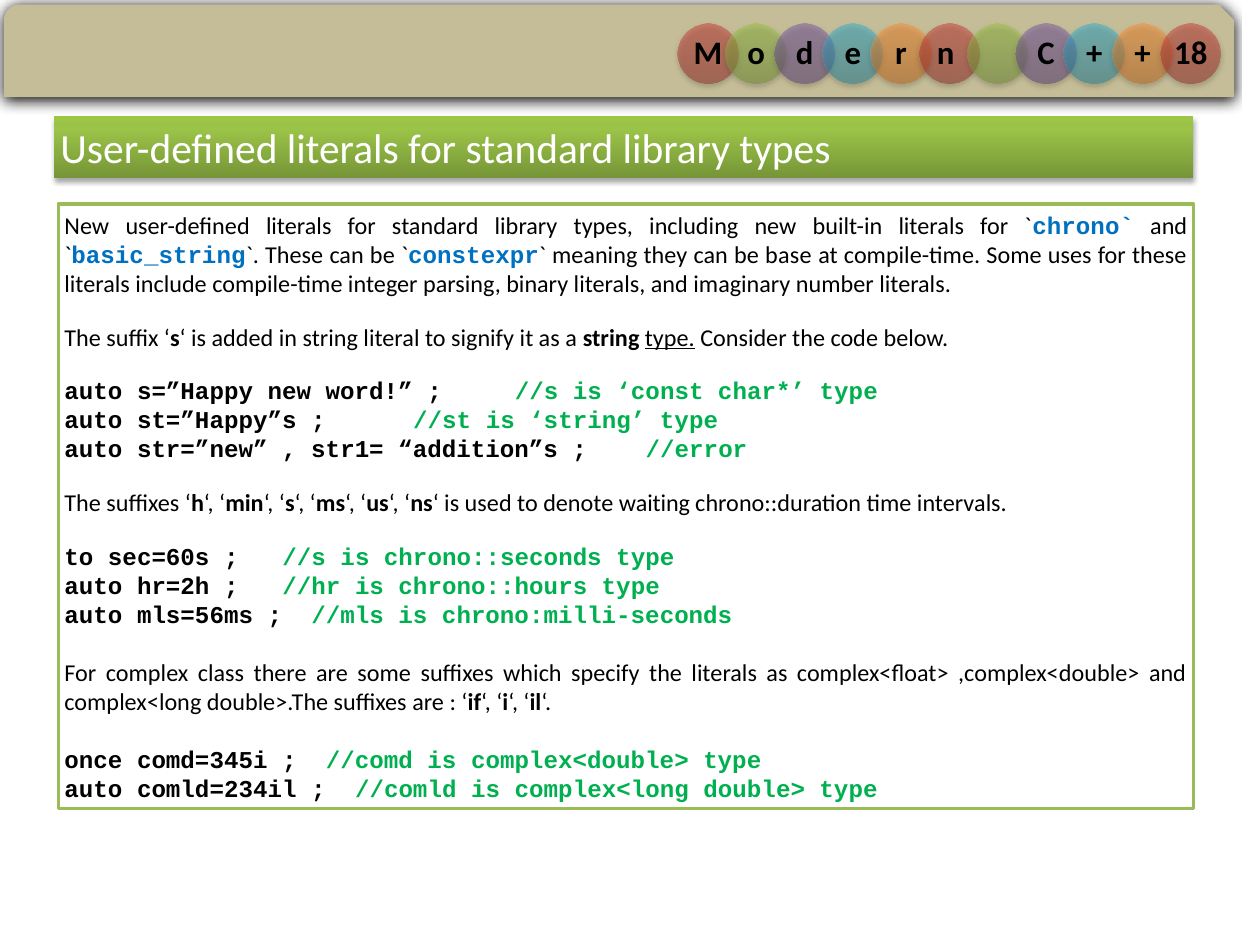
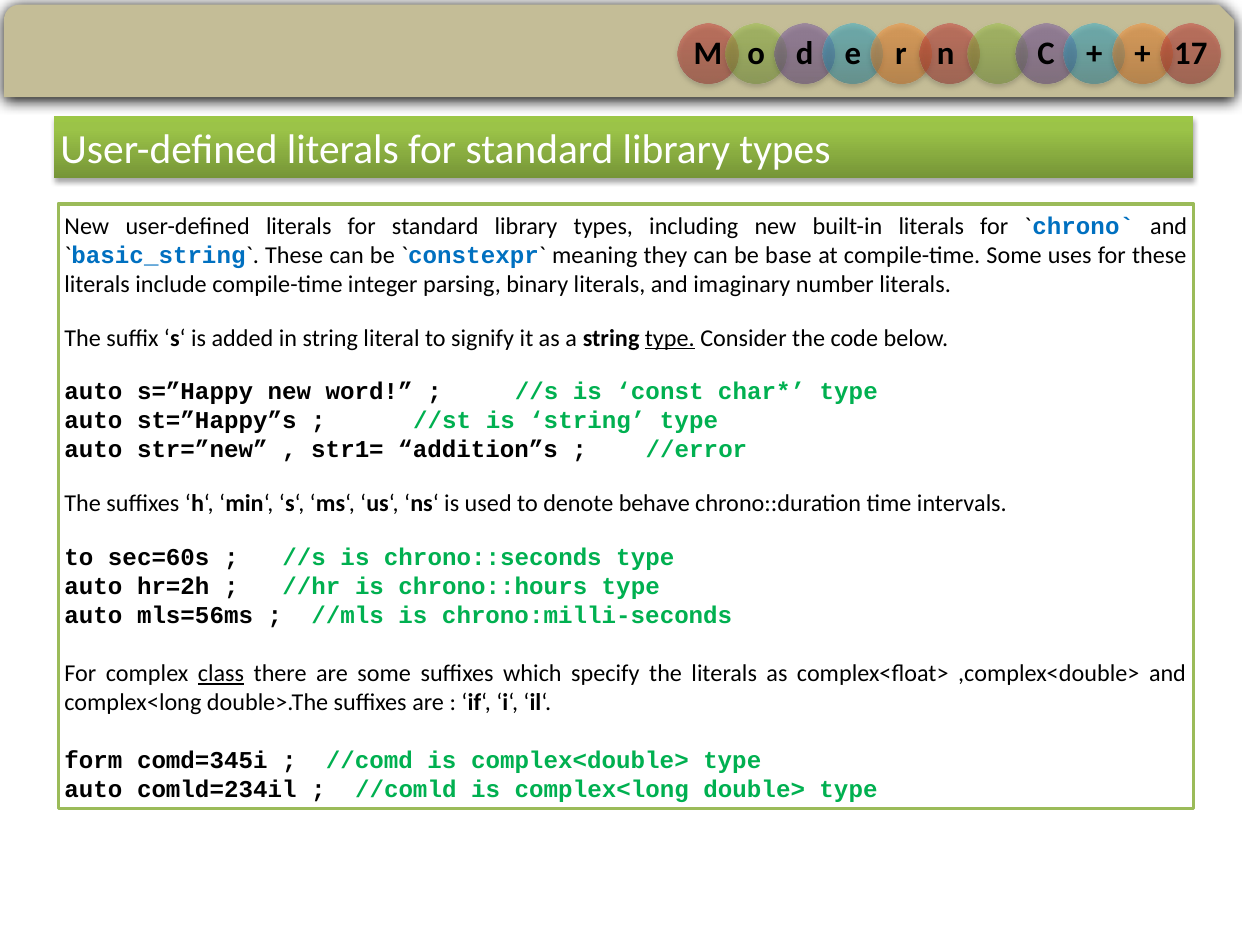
18: 18 -> 17 (1191, 53)
waiting: waiting -> behave (654, 504)
class underline: none -> present (221, 673)
once: once -> form (93, 760)
